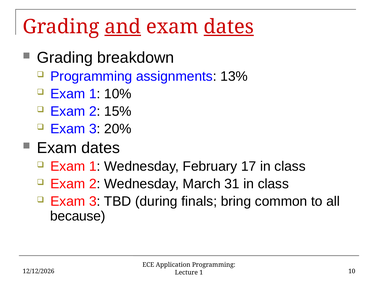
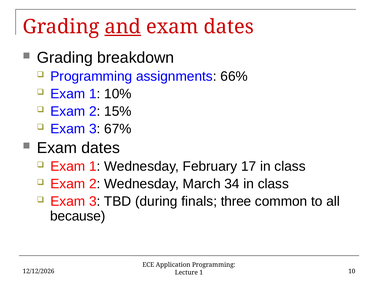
dates underline: present -> none (229, 27)
13%: 13% -> 66% (234, 76)
20%: 20% -> 67% (118, 129)
31: 31 -> 34 (232, 184)
bring: bring -> three (236, 201)
